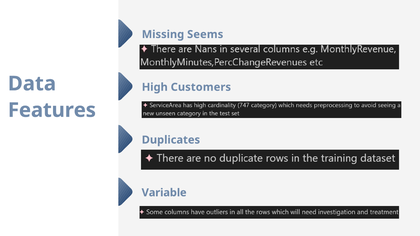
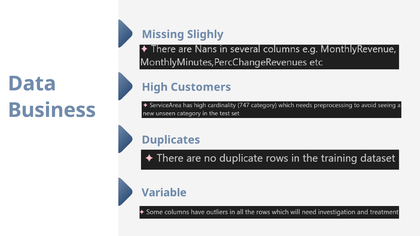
Seems: Seems -> Slighly (205, 34)
Features: Features -> Business (52, 110)
